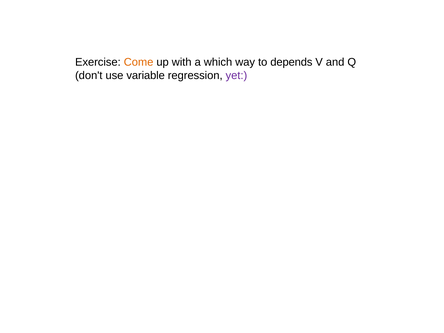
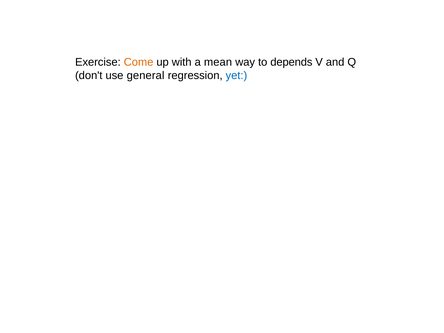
which: which -> mean (218, 62)
variable: variable -> general (146, 76)
yet colour: purple -> blue (236, 76)
